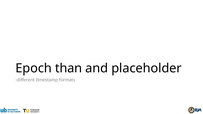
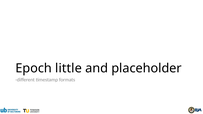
than: than -> little (69, 68)
